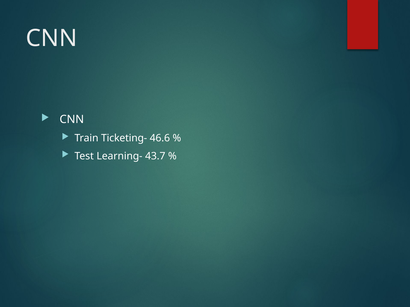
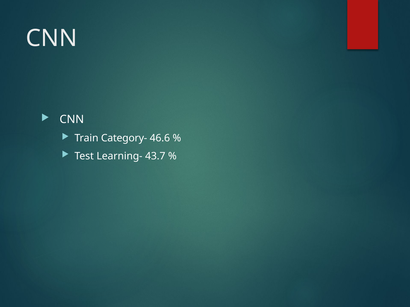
Ticketing-: Ticketing- -> Category- (124, 138)
